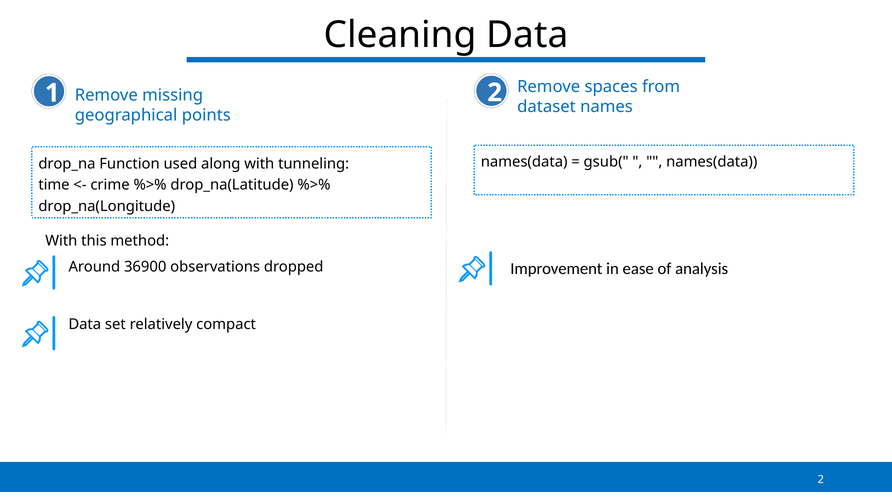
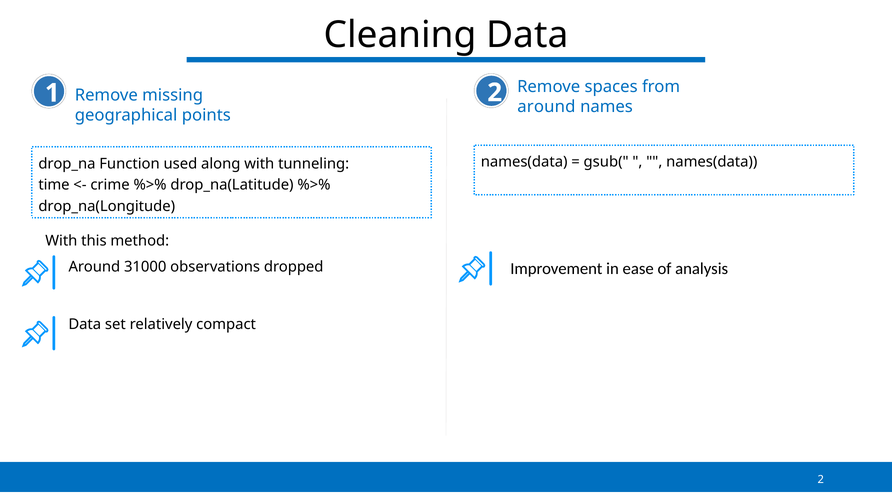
dataset: dataset -> around (546, 107)
36900: 36900 -> 31000 (145, 267)
